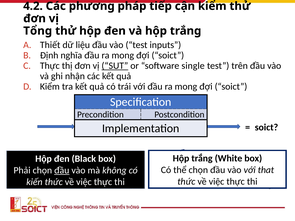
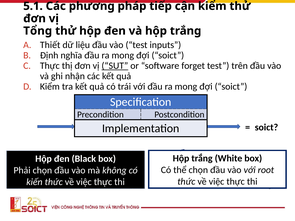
4.2: 4.2 -> 5.1 (33, 6)
single: single -> forget (193, 66)
that: that -> root (266, 170)
đầu underline: present -> none (62, 171)
